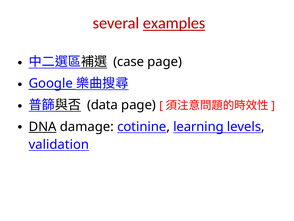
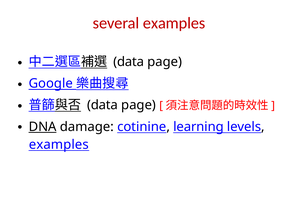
examples underline: present -> none (174, 23)
case: case -> data (129, 62)
validation: validation -> examples (59, 144)
